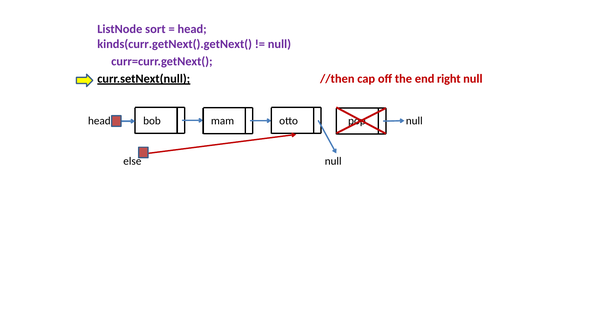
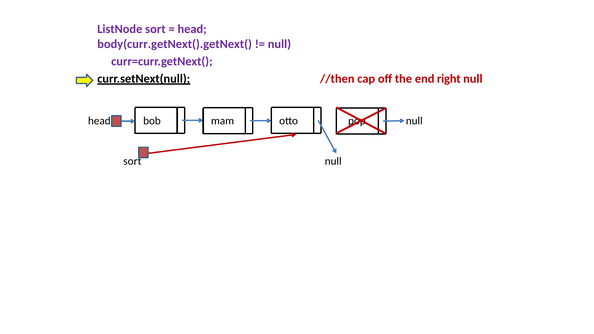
kinds(curr.getNext().getNext(: kinds(curr.getNext().getNext( -> body(curr.getNext().getNext( (175, 44)
else: else -> sort (132, 161)
